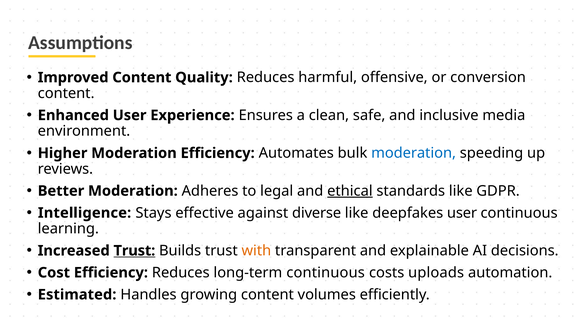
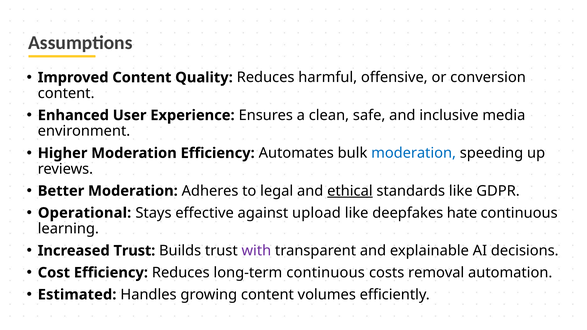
Intelligence: Intelligence -> Operational (85, 213)
diverse: diverse -> upload (316, 213)
deepfakes user: user -> hate (462, 213)
Trust underline: present -> none (134, 251)
with colour: orange -> purple (256, 251)
uploads: uploads -> removal (436, 273)
